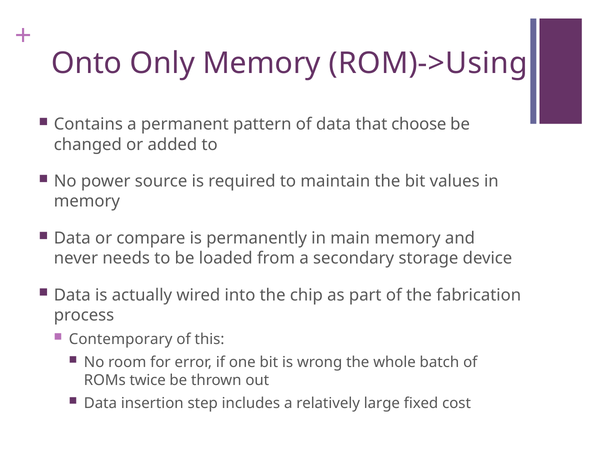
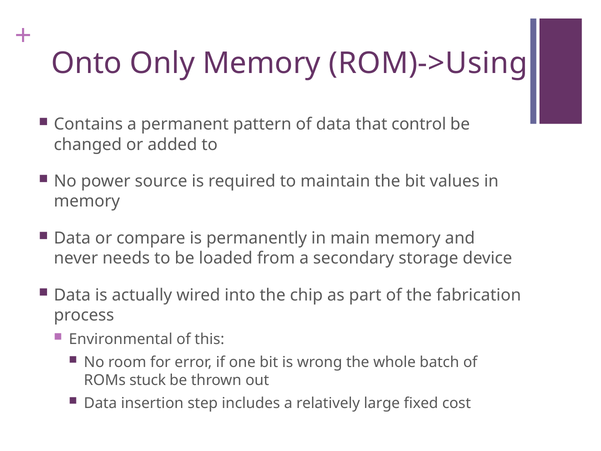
choose: choose -> control (419, 124)
Contemporary: Contemporary -> Environmental (121, 339)
twice: twice -> stuck (148, 380)
